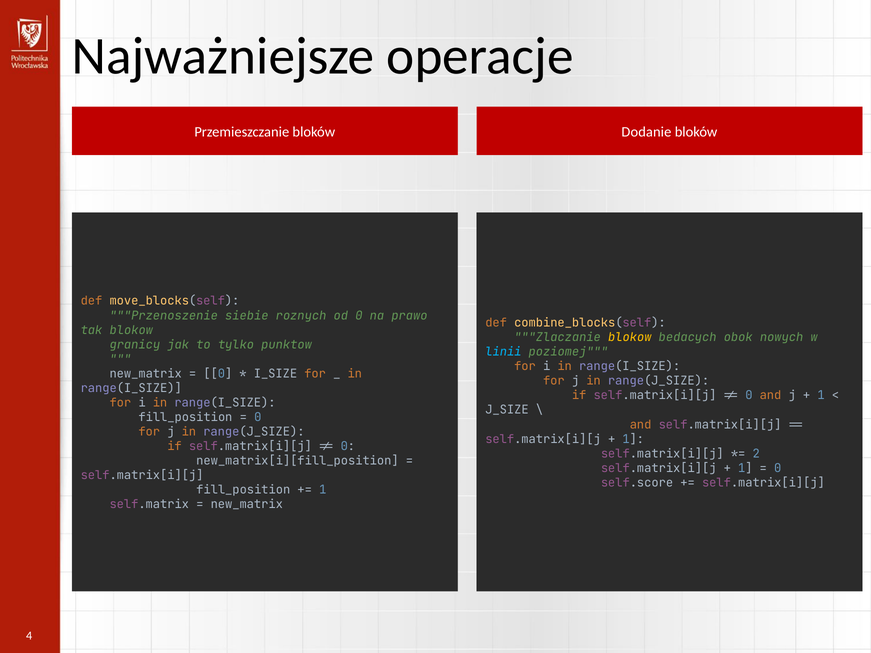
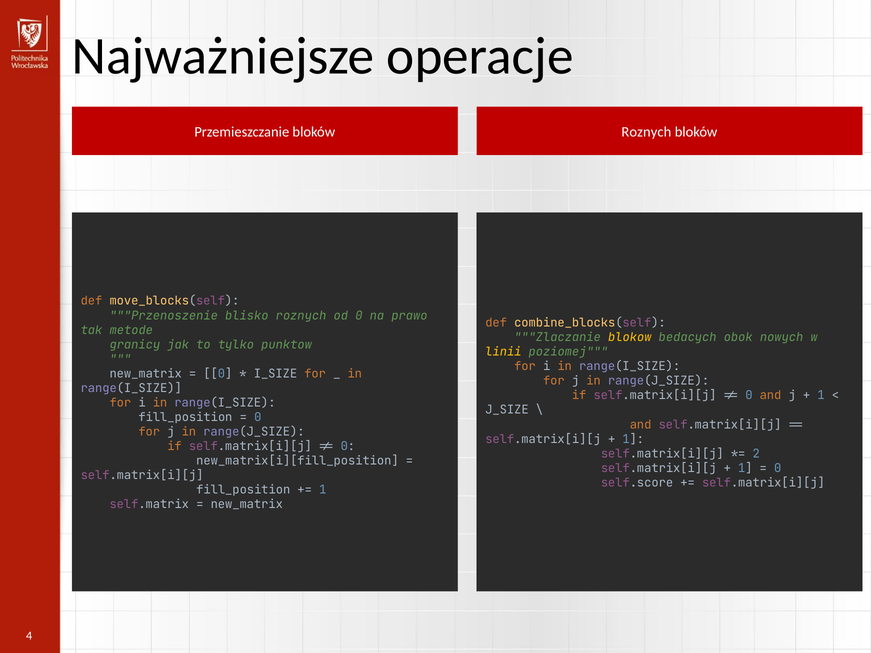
bloków Dodanie: Dodanie -> Roznych (646, 132)
siebie: siebie -> blisko (247, 316)
tak blokow: blokow -> metode (131, 330)
linii colour: light blue -> yellow (503, 352)
